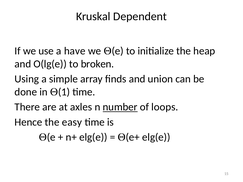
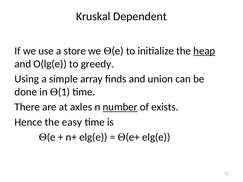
have: have -> store (75, 51)
heap underline: none -> present (204, 51)
broken: broken -> greedy (97, 64)
loops: loops -> exists (165, 107)
